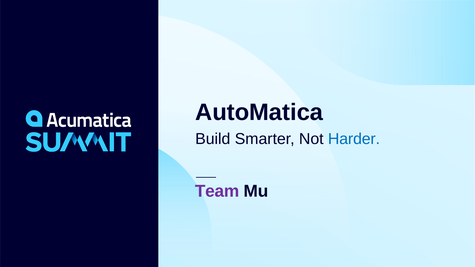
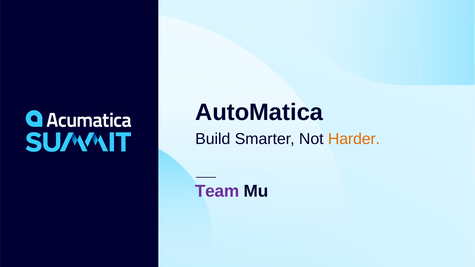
Harder colour: blue -> orange (354, 139)
